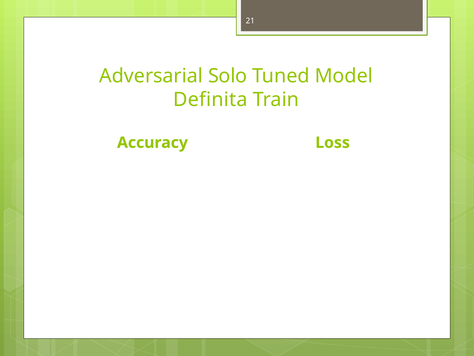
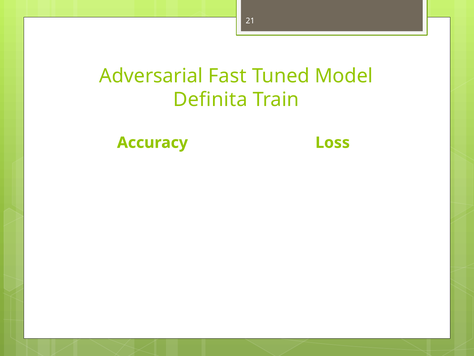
Solo: Solo -> Fast (227, 76)
